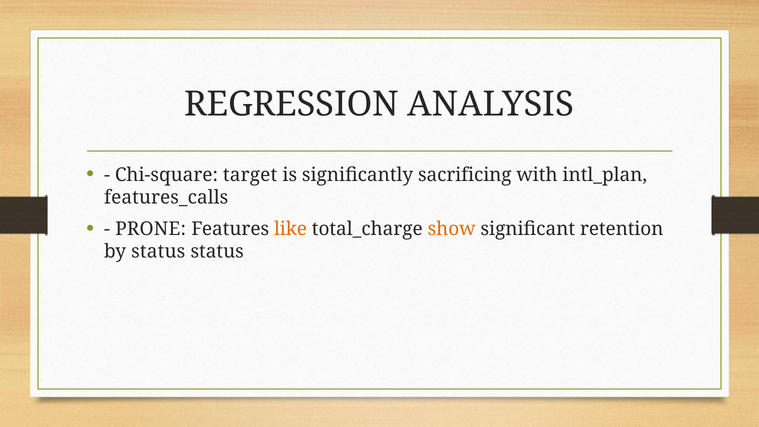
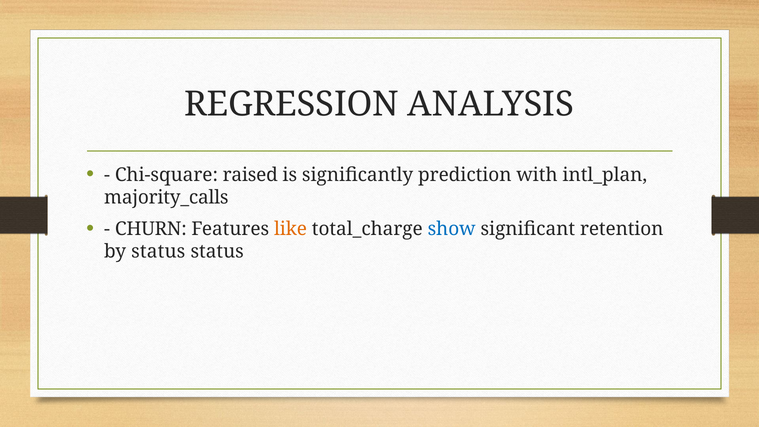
target: target -> raised (250, 175)
sacrificing: sacrificing -> prediction (465, 175)
features_calls: features_calls -> majority_calls (166, 198)
PRONE: PRONE -> CHURN (151, 229)
show colour: orange -> blue (452, 229)
